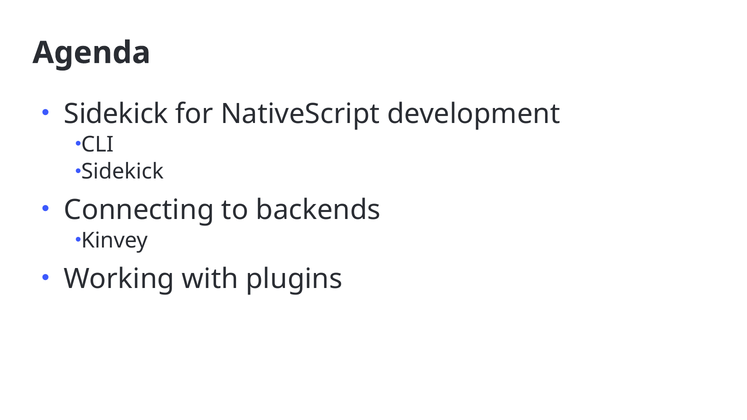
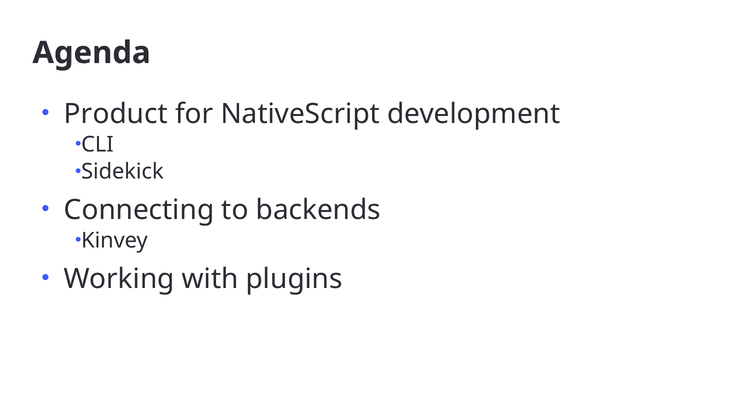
Sidekick: Sidekick -> Product (116, 114)
